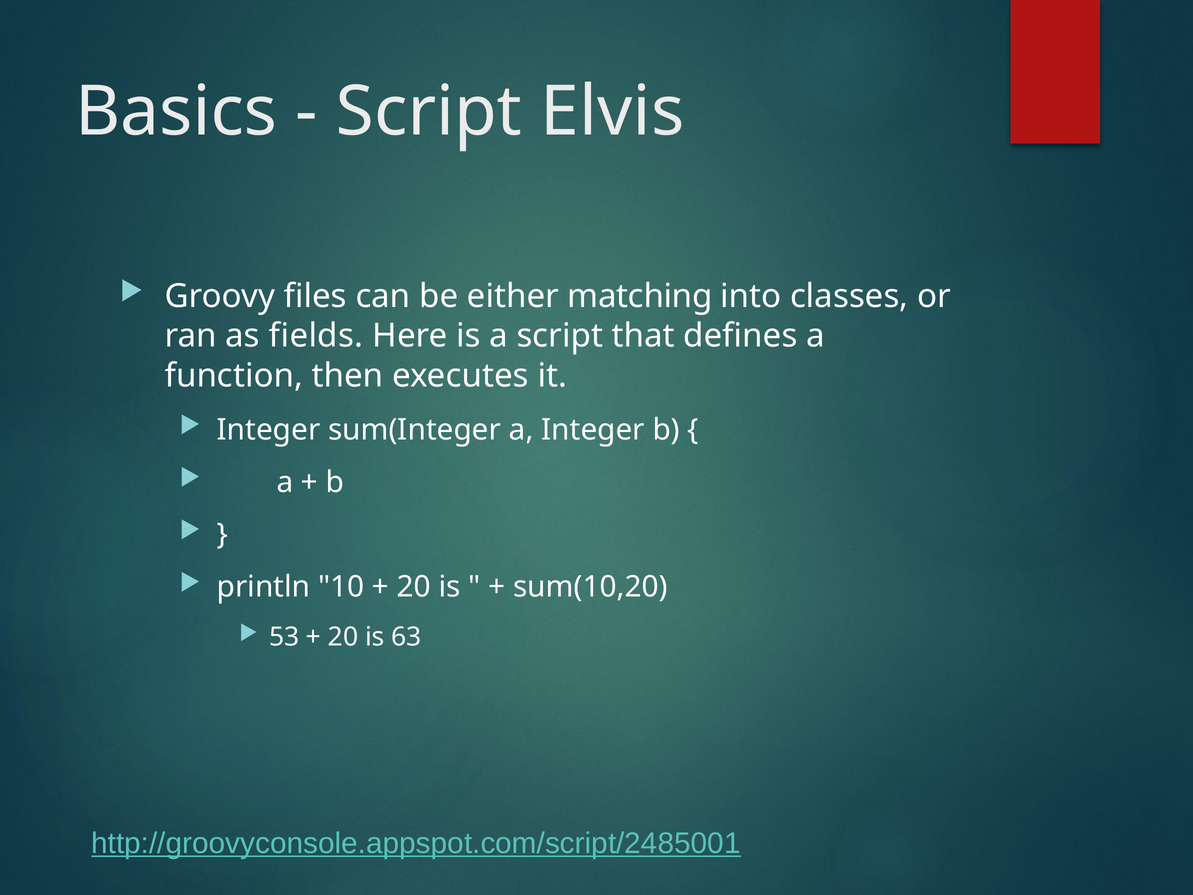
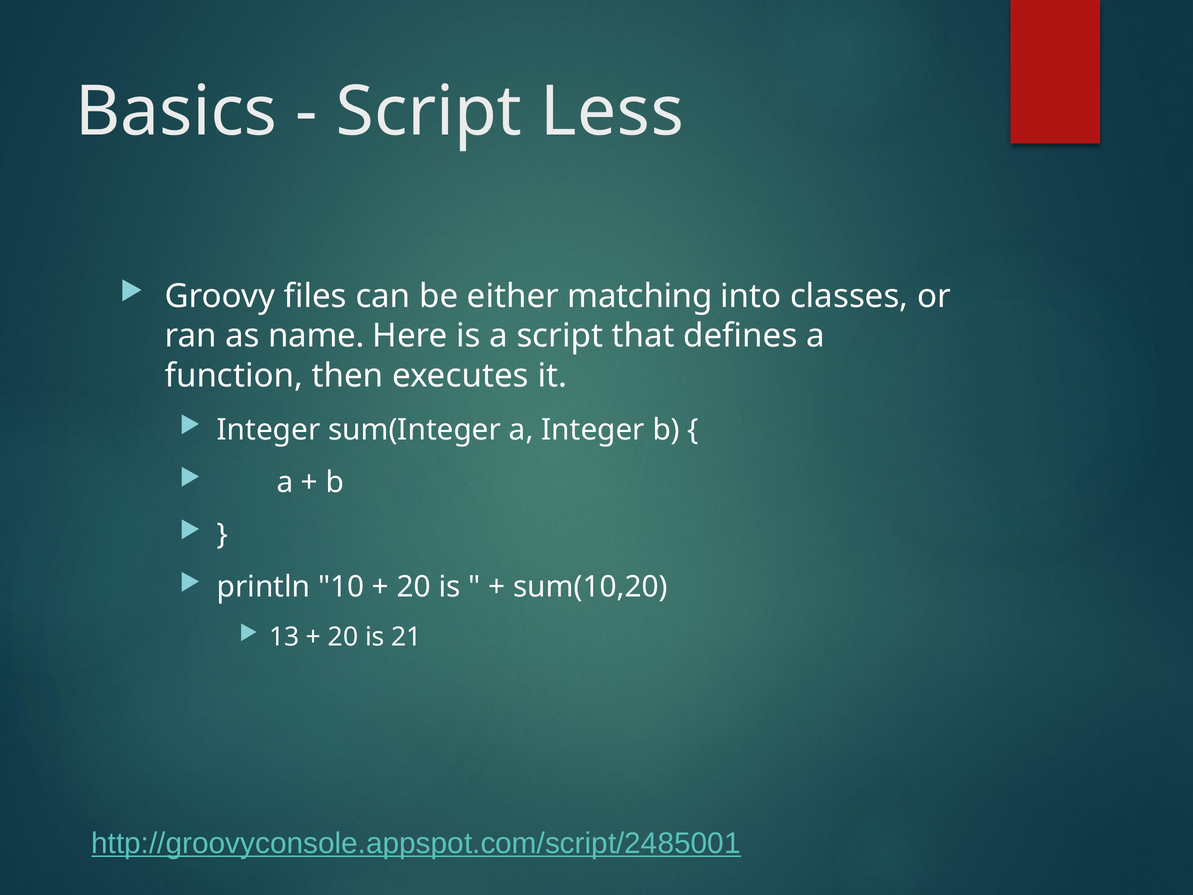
Elvis: Elvis -> Less (612, 112)
fields: fields -> name (316, 336)
53: 53 -> 13 (284, 637)
63: 63 -> 21 (406, 637)
